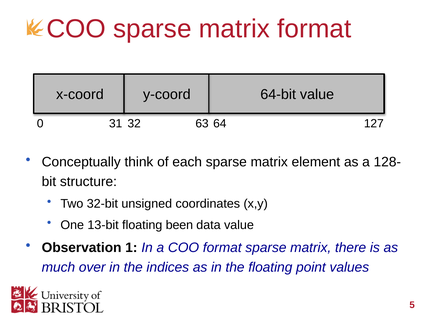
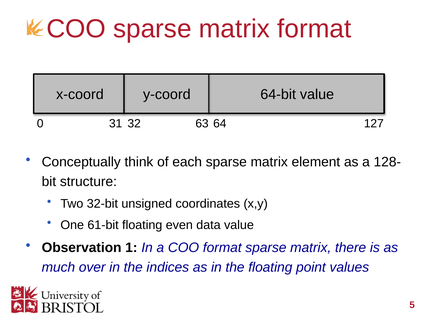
13-bit: 13-bit -> 61-bit (103, 225)
been: been -> even (179, 225)
